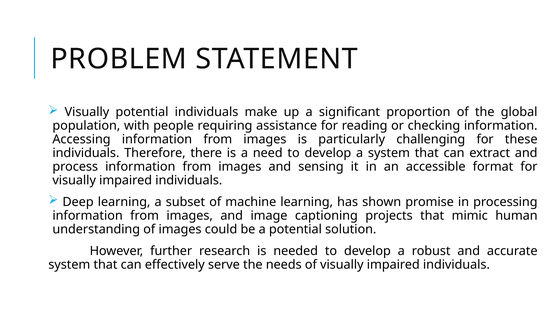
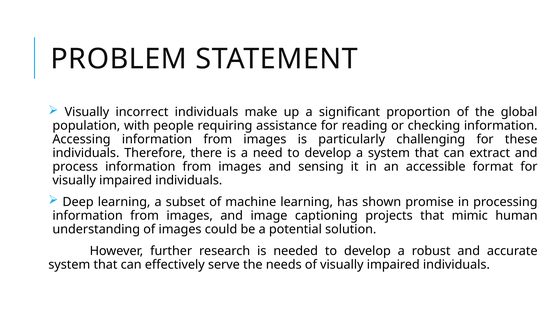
Visually potential: potential -> incorrect (142, 112)
